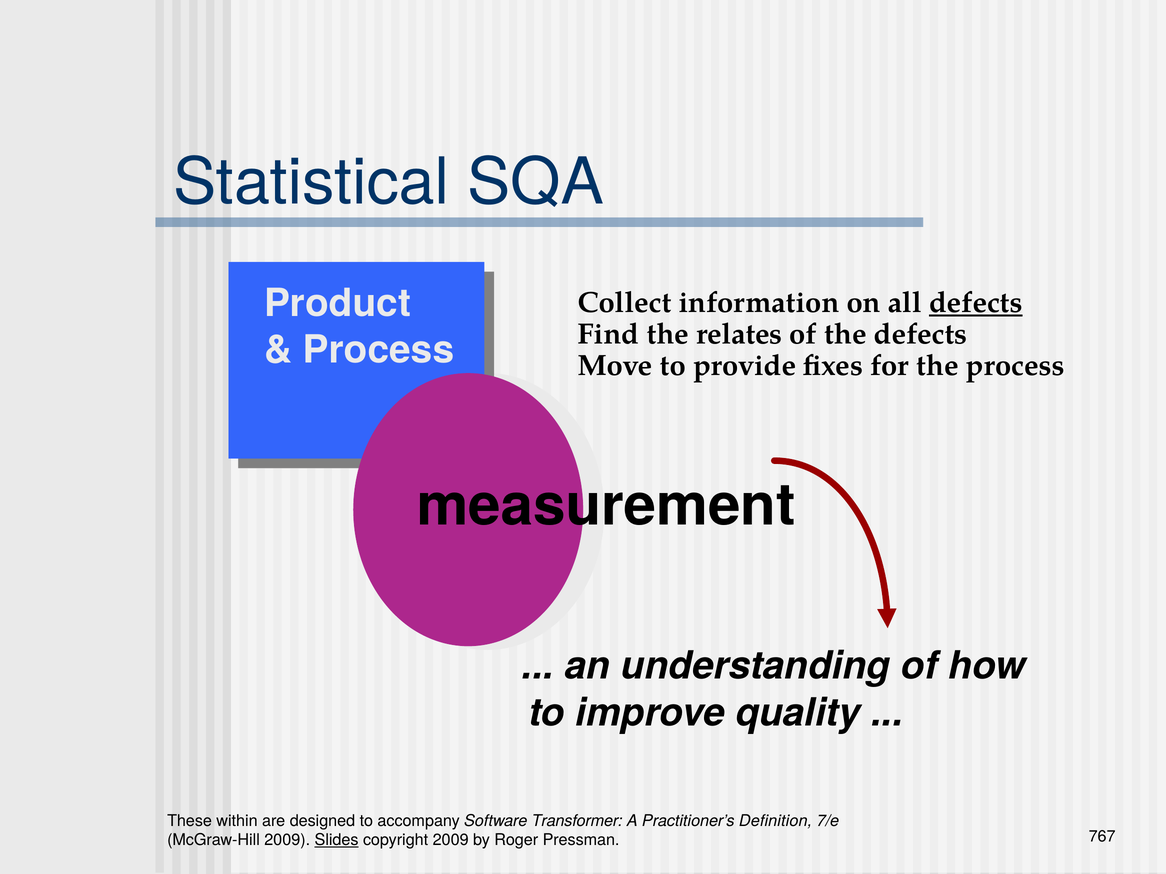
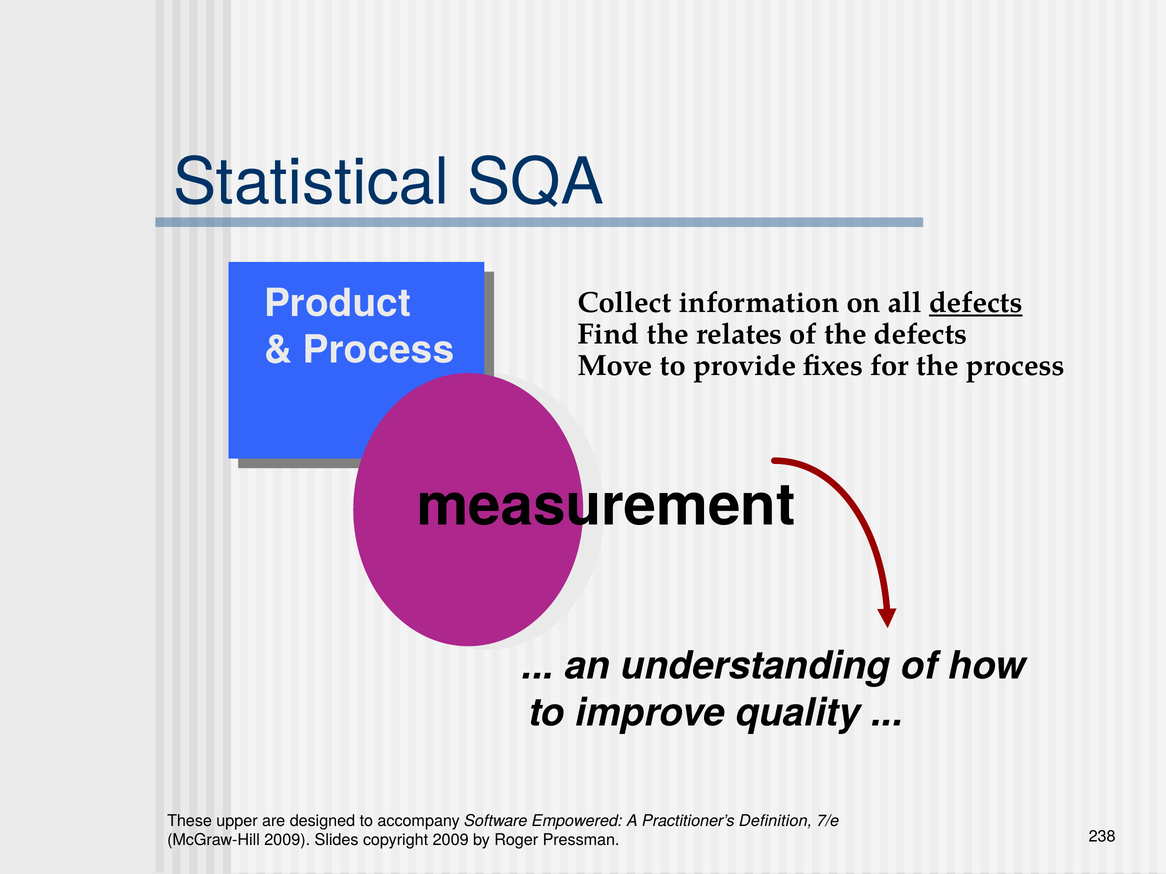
within: within -> upper (237, 821)
Transformer: Transformer -> Empowered (577, 821)
Slides underline: present -> none (337, 841)
767: 767 -> 238 (1102, 837)
